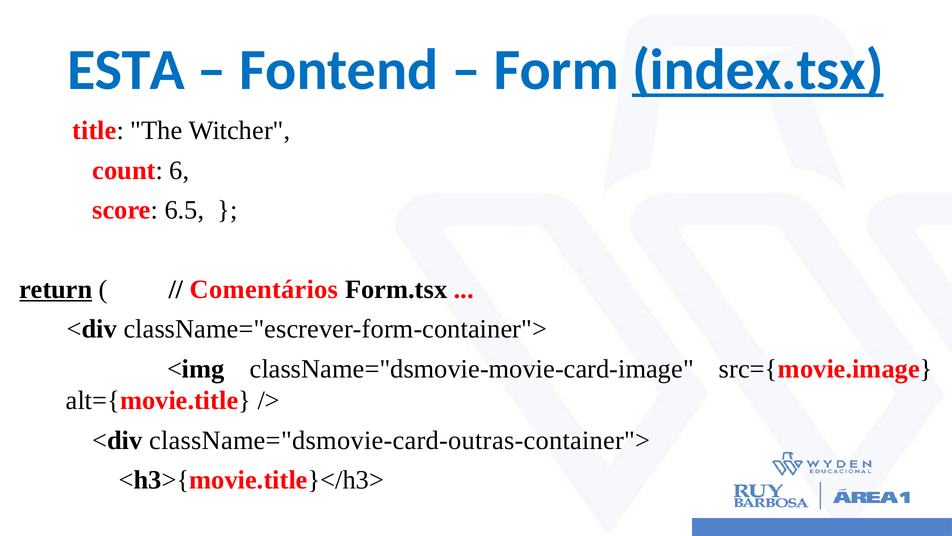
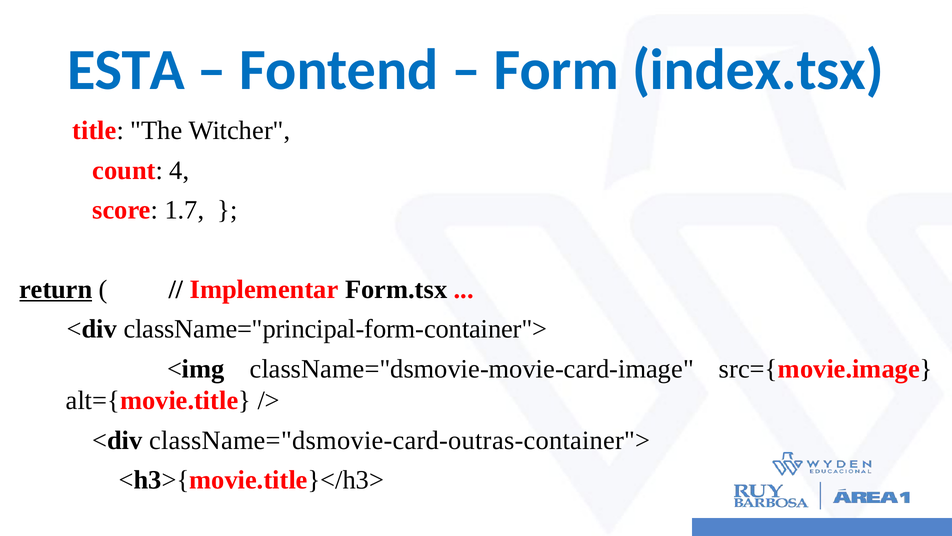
index.tsx underline: present -> none (758, 70)
6: 6 -> 4 (179, 170)
6.5: 6.5 -> 1.7 (184, 210)
Comentários: Comentários -> Implementar (264, 289)
className="escrever-form-container">: className="escrever-form-container"> -> className="principal-form-container"> (335, 329)
